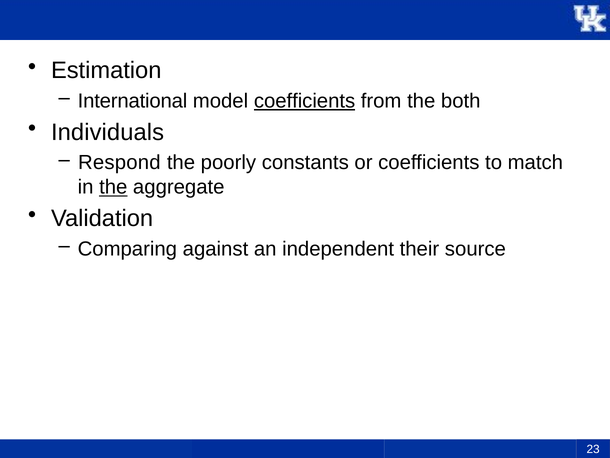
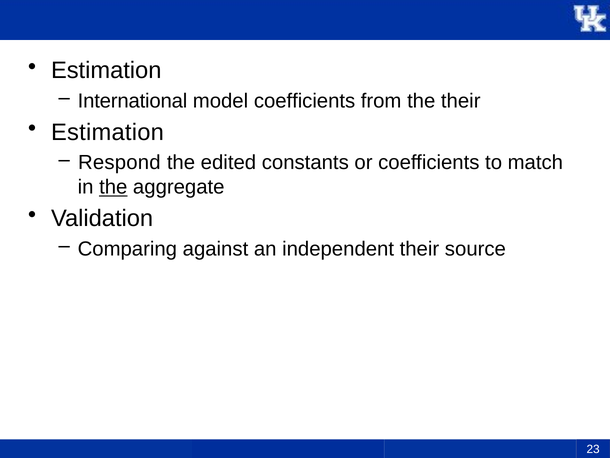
coefficients underline: present -> none (305, 101)
the both: both -> their (461, 101)
Individuals: Individuals -> Estimation (107, 132)
poorly: poorly -> edited (228, 163)
